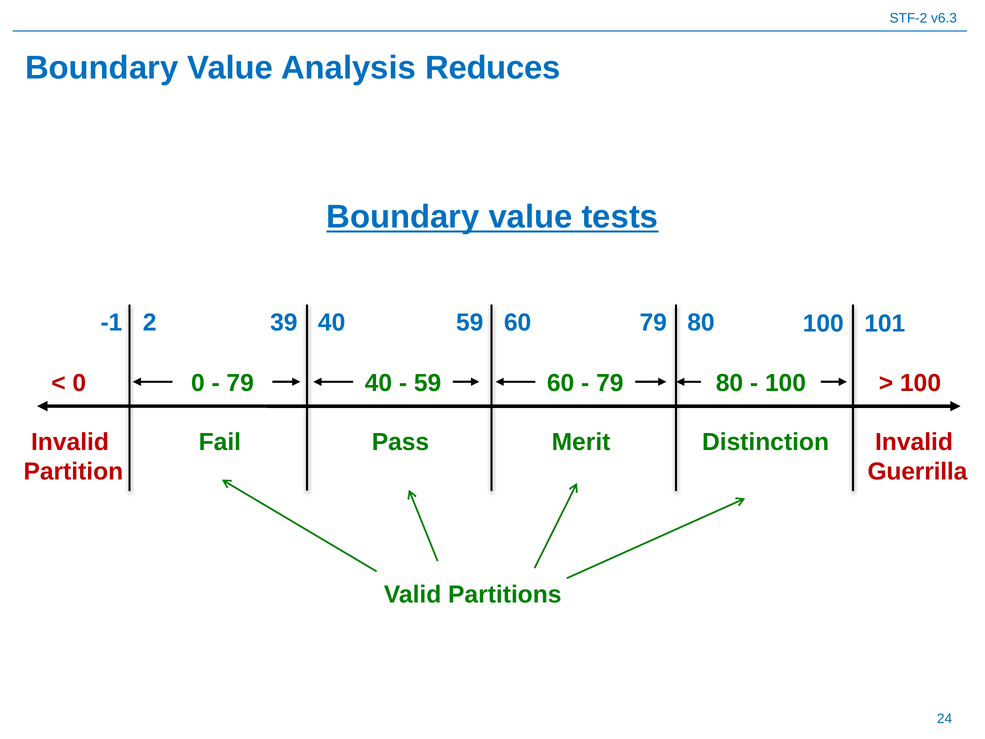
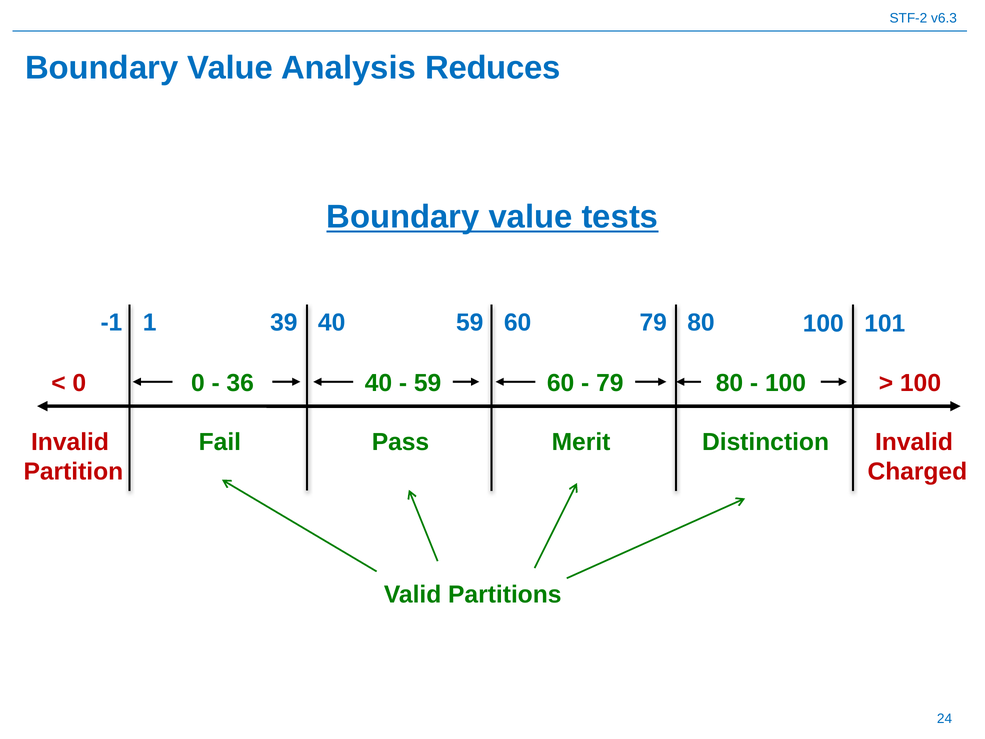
2: 2 -> 1 (150, 323)
79: 79 -> 36 (240, 383)
Guerrilla: Guerrilla -> Charged (917, 471)
